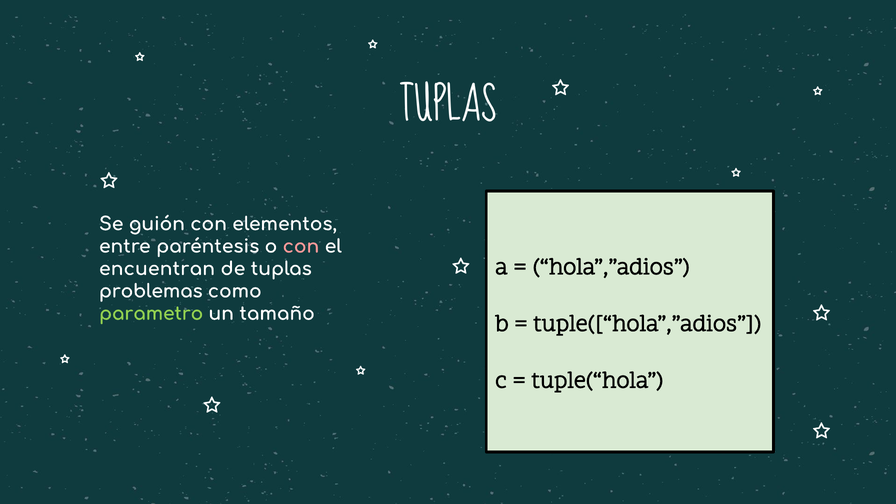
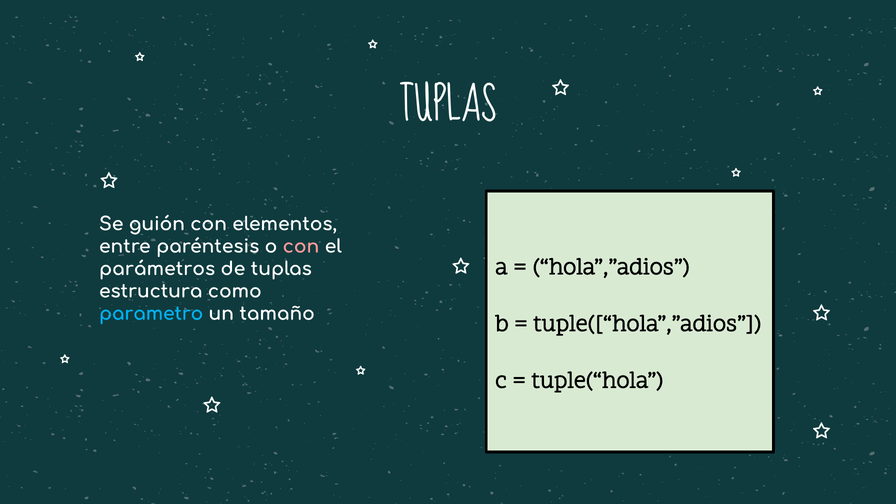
encuentran: encuentran -> parámetros (157, 269)
problemas: problemas -> estructura (151, 291)
parametro colour: light green -> light blue (151, 314)
